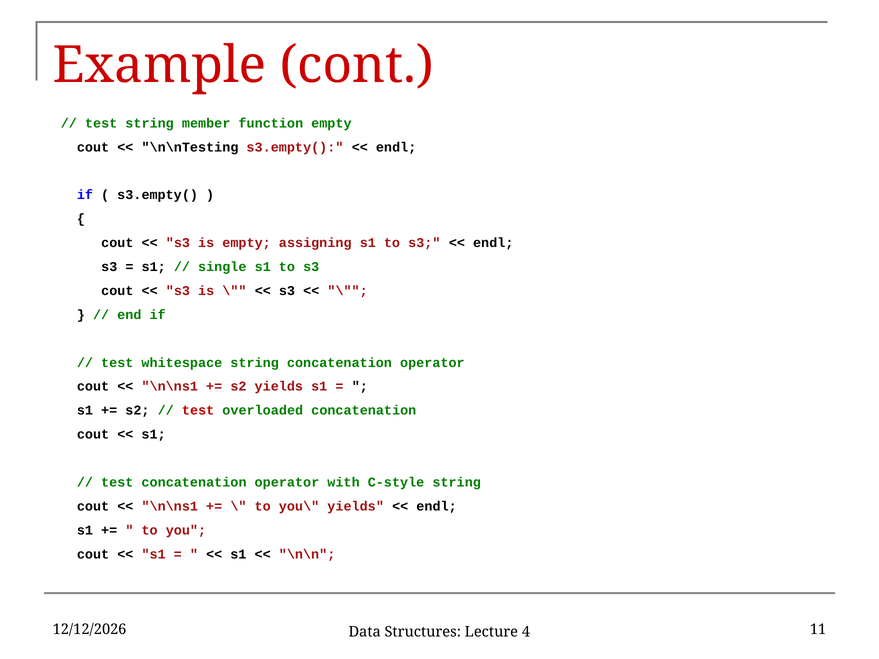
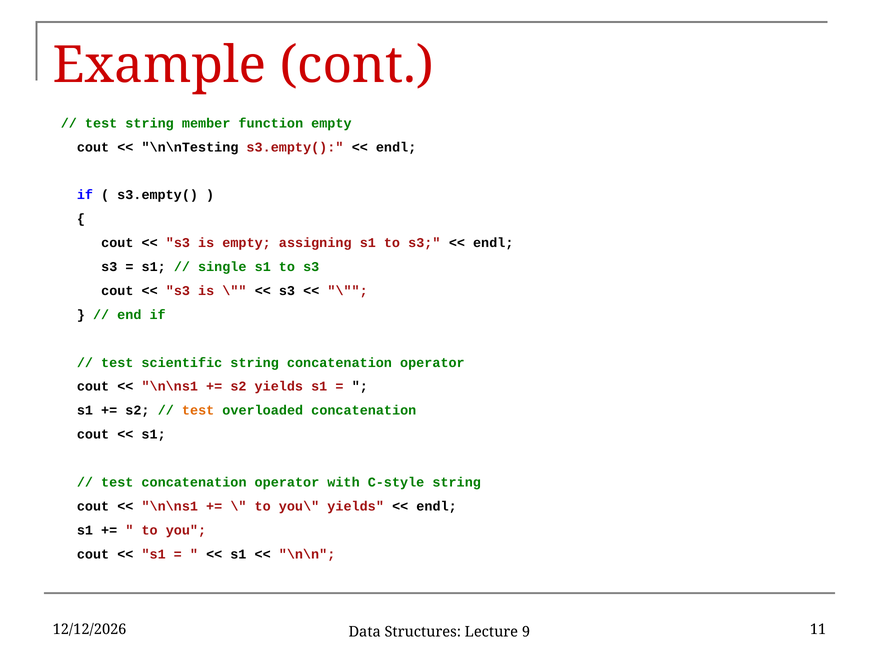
whitespace: whitespace -> scientific (182, 363)
test colour: red -> orange (198, 411)
4: 4 -> 9 (526, 632)
